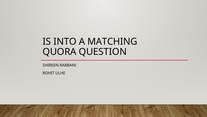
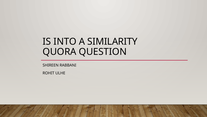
MATCHING: MATCHING -> SIMILARITY (112, 41)
